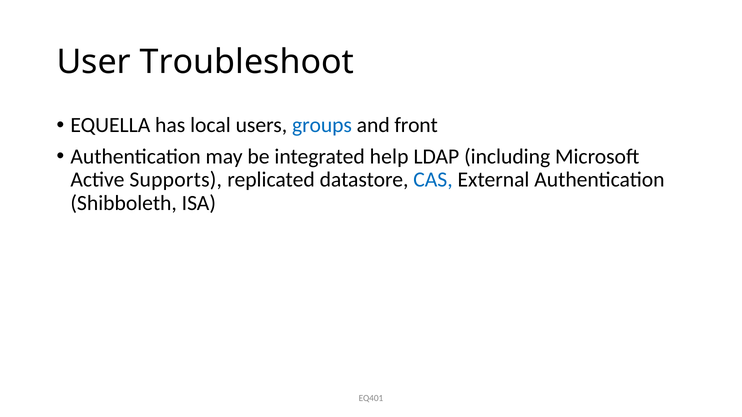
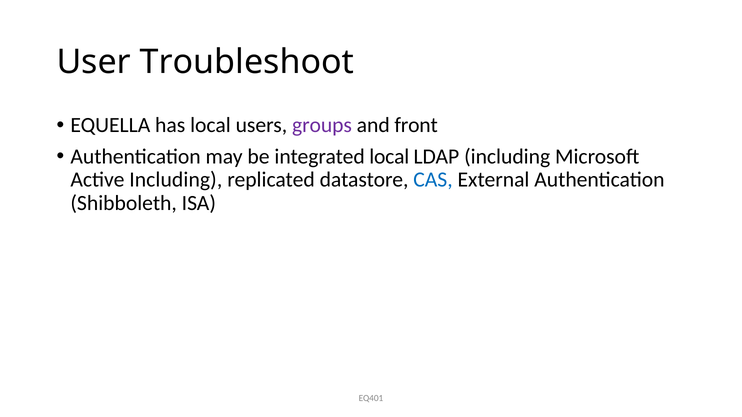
groups colour: blue -> purple (322, 125)
integrated help: help -> local (389, 157)
Active Supports: Supports -> Including (176, 180)
